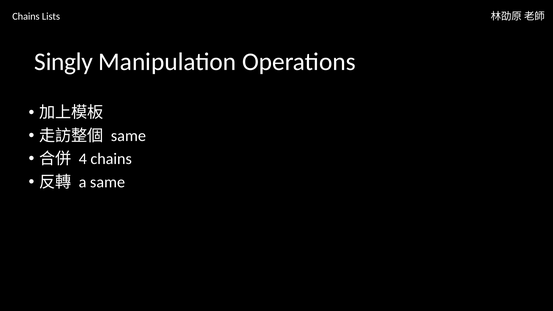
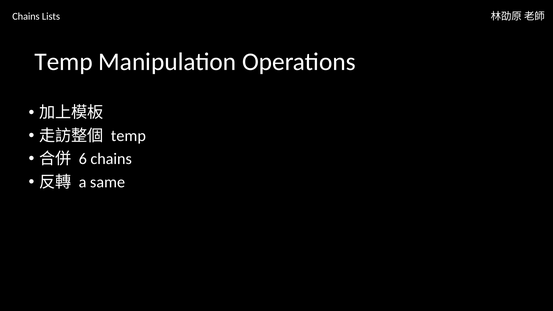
Singly: Singly -> Temp (64, 62)
same: same -> temp (128, 136)
4: 4 -> 6 (83, 159)
